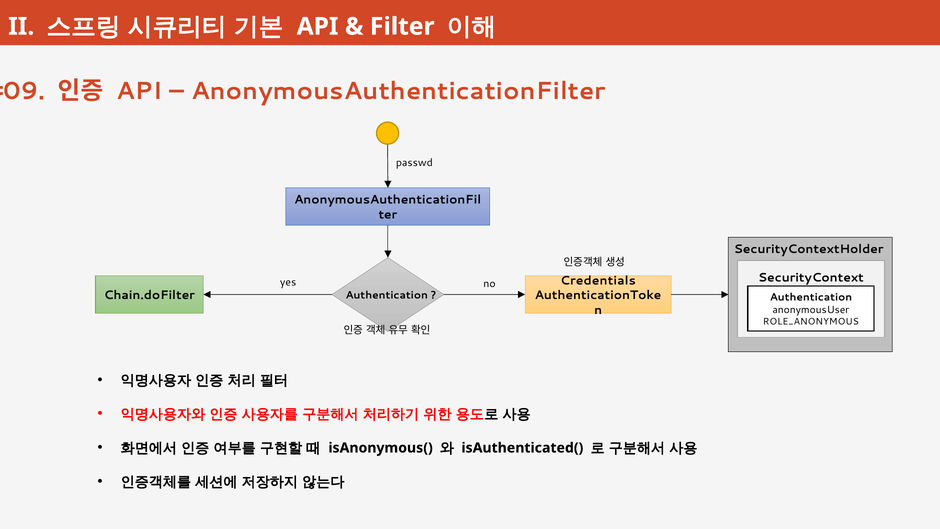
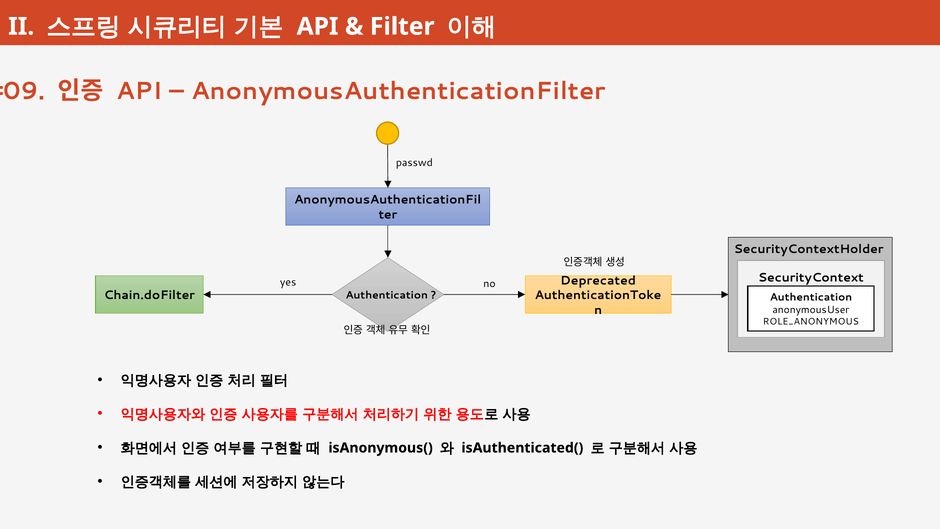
Credentials: Credentials -> Deprecated (598, 280)
